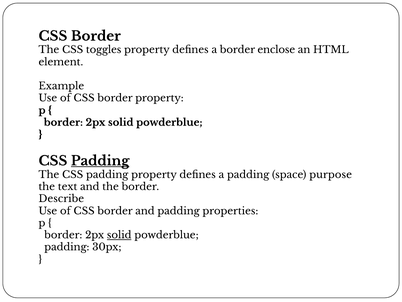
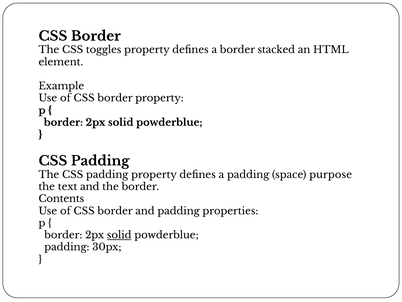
enclose: enclose -> stacked (276, 50)
Padding underline: present -> none (100, 161)
Describe: Describe -> Contents (61, 199)
